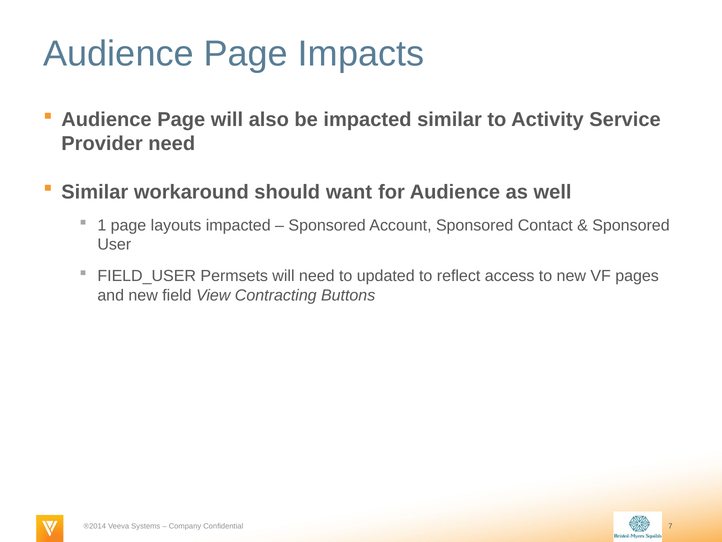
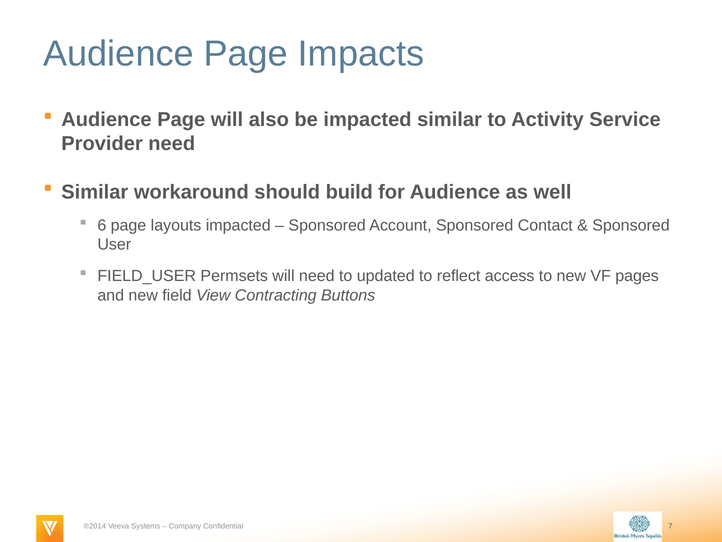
want: want -> build (349, 192)
1: 1 -> 6 (102, 225)
